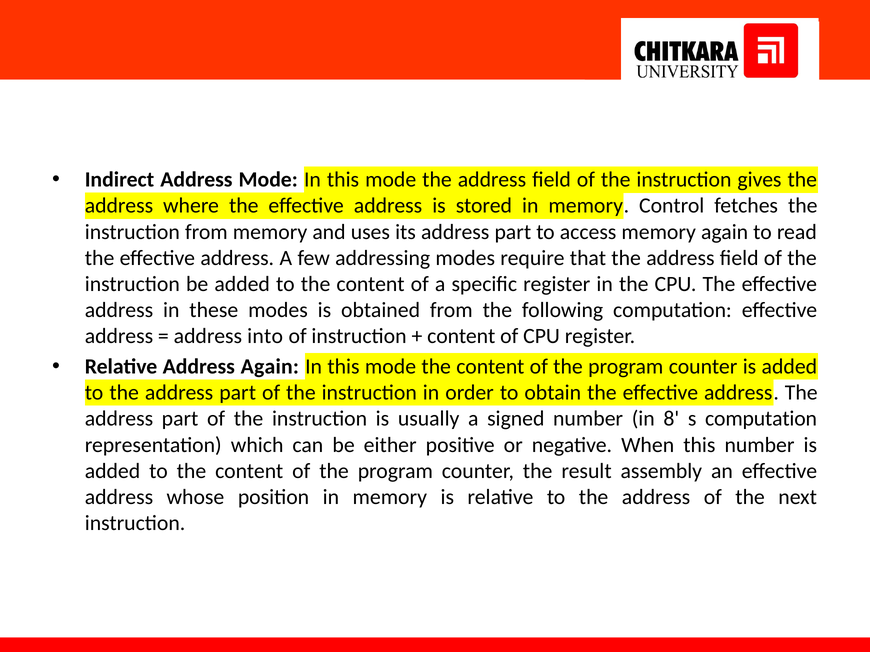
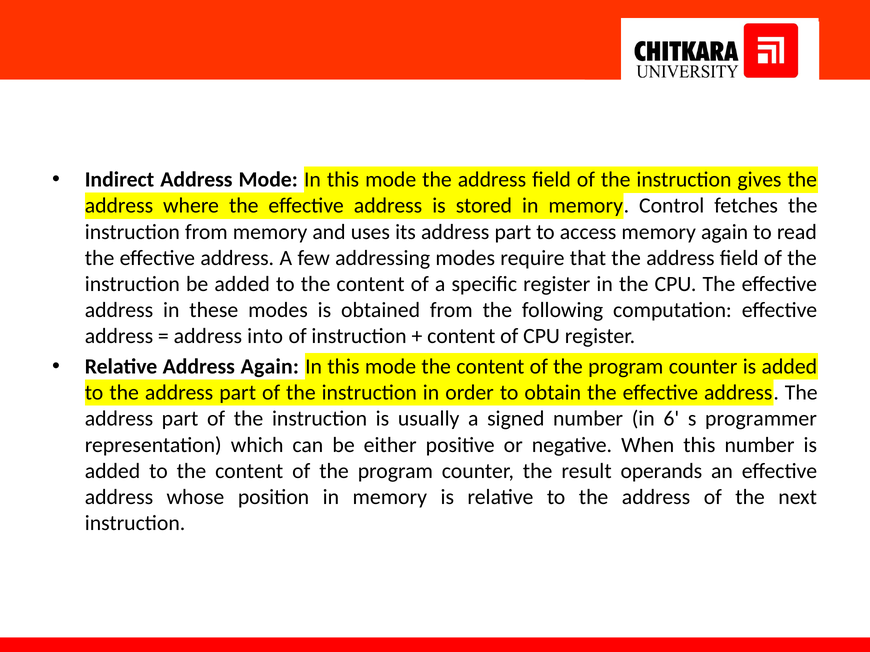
8: 8 -> 6 (671, 419)
s computation: computation -> programmer (761, 419)
assembly: assembly -> operands (661, 471)
